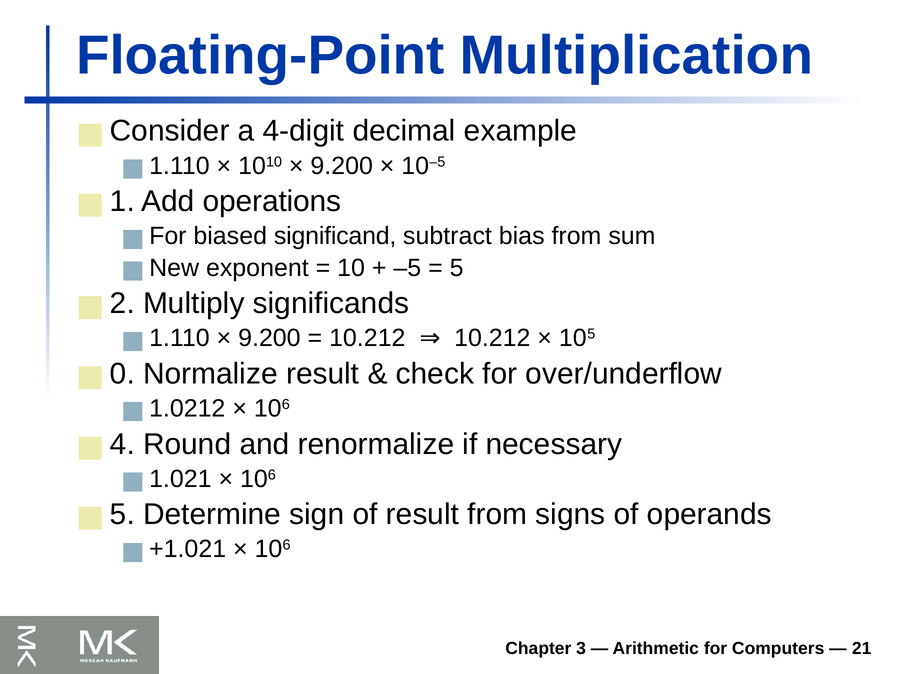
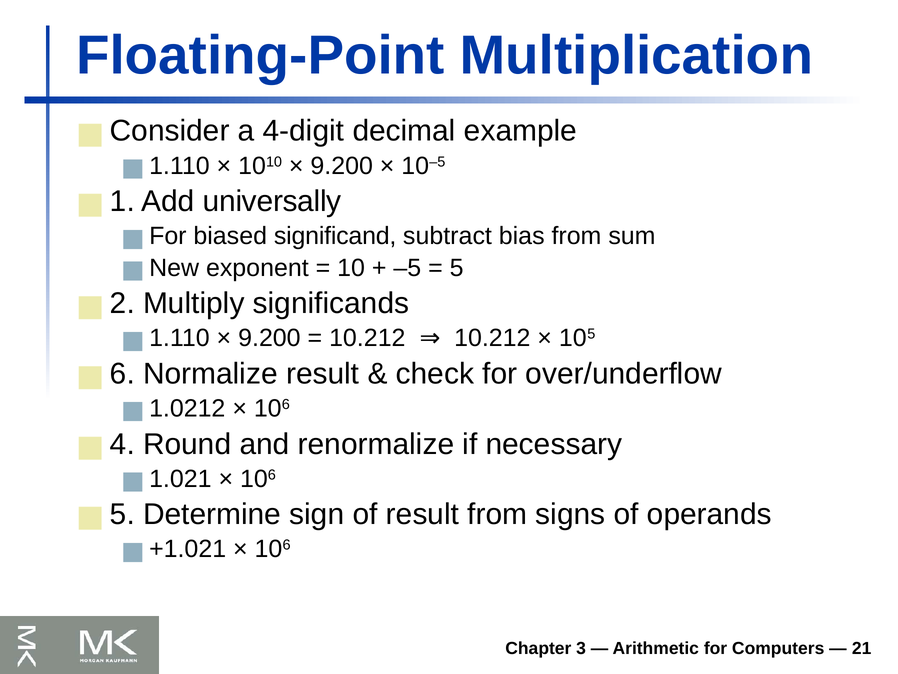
operations: operations -> universally (272, 201)
0: 0 -> 6 (122, 374)
